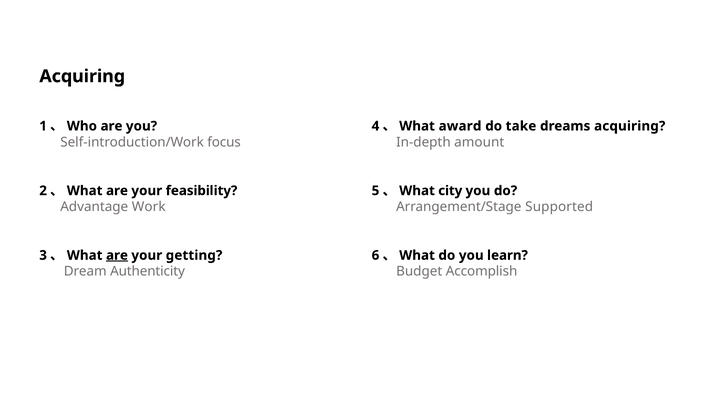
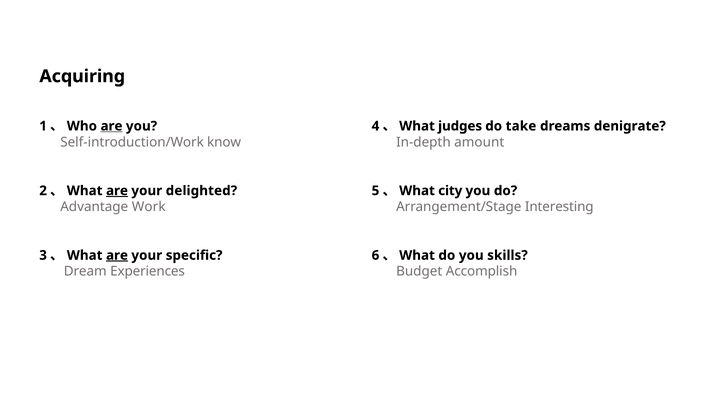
are underline: none -> present (111, 126)
award: award -> judges (460, 126)
dreams acquiring: acquiring -> denigrate (630, 126)
focus: focus -> know (224, 142)
are underline: none -> present (117, 191)
feasibility: feasibility -> delighted (201, 191)
Supported: Supported -> Interesting (559, 207)
getting: getting -> specific (194, 256)
learn: learn -> skills (507, 256)
Authenticity: Authenticity -> Experiences (148, 272)
